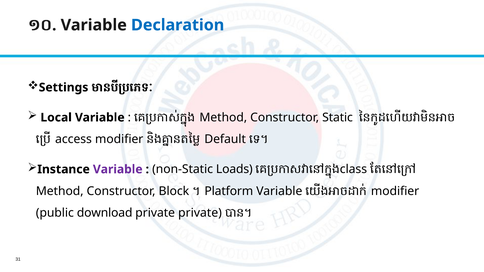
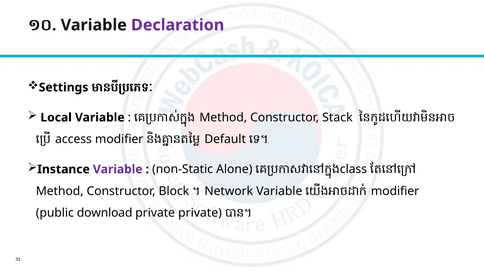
Declaration colour: blue -> purple (178, 25)
Static: Static -> Stack (337, 118)
Loads: Loads -> Alone (234, 169)
Platform: Platform -> Network (229, 191)
